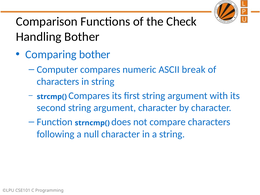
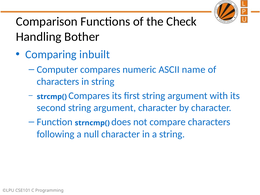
Comparing bother: bother -> inbuilt (95, 55)
break: break -> name (194, 69)
